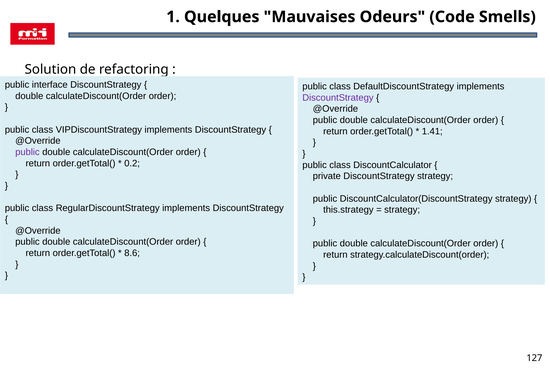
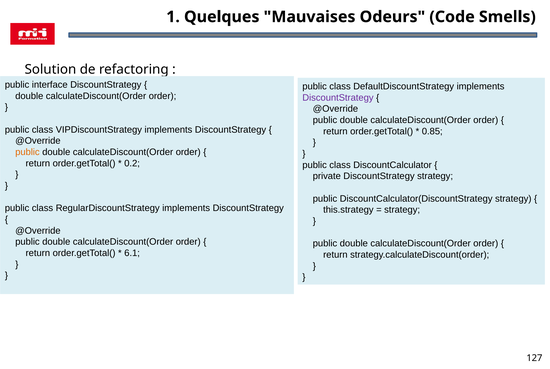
1.41: 1.41 -> 0.85 (432, 131)
public colour: purple -> orange (27, 152)
8.6: 8.6 -> 6.1 (132, 253)
